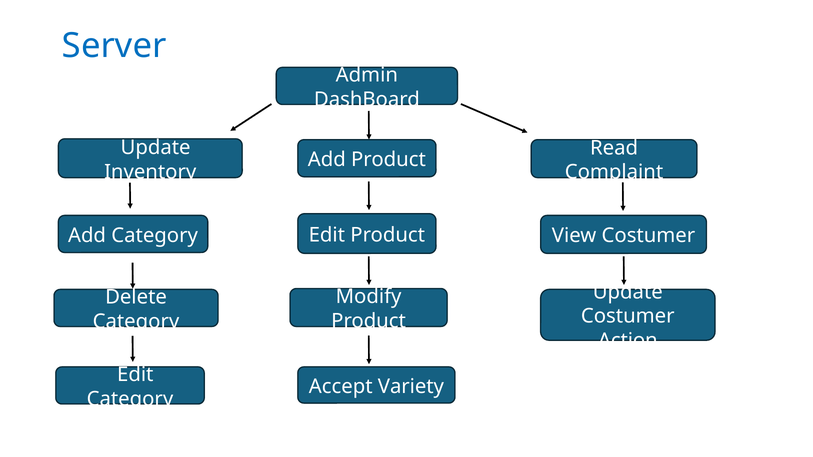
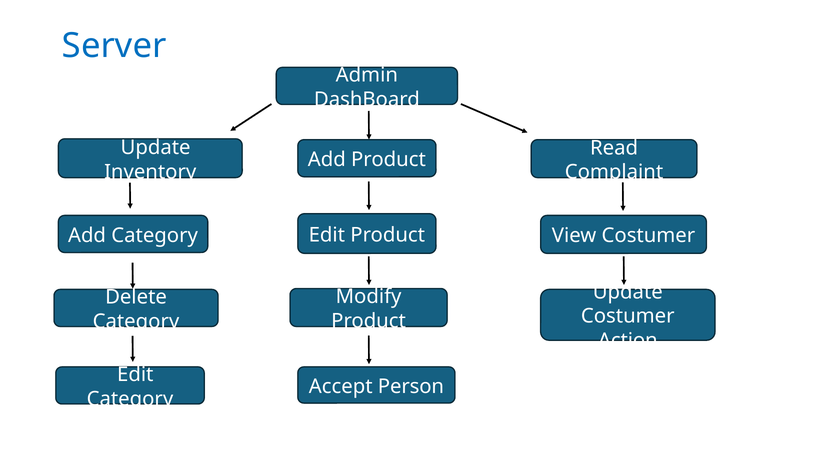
Variety: Variety -> Person (411, 387)
